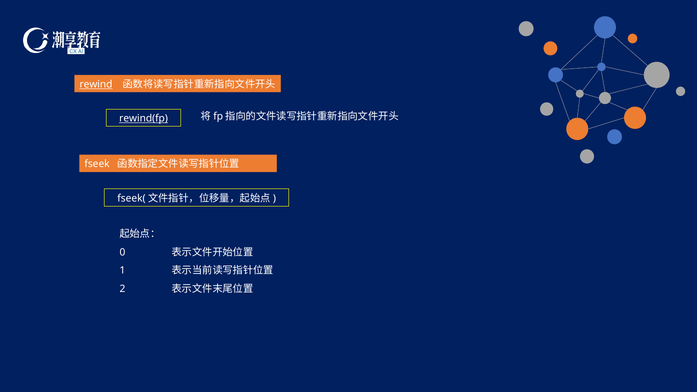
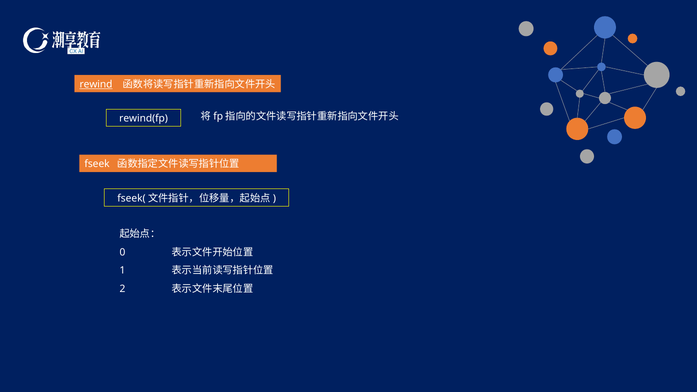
rewind(fp underline: present -> none (144, 118)
